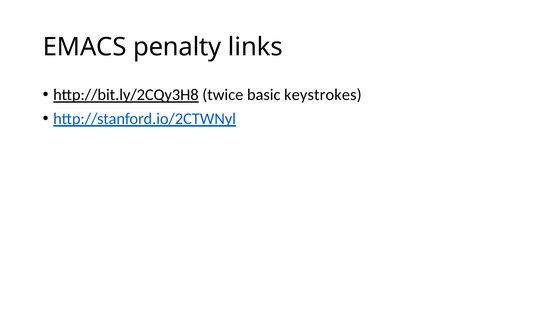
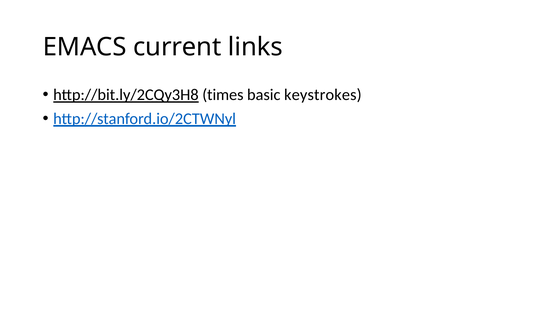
penalty: penalty -> current (177, 47)
twice: twice -> times (223, 95)
